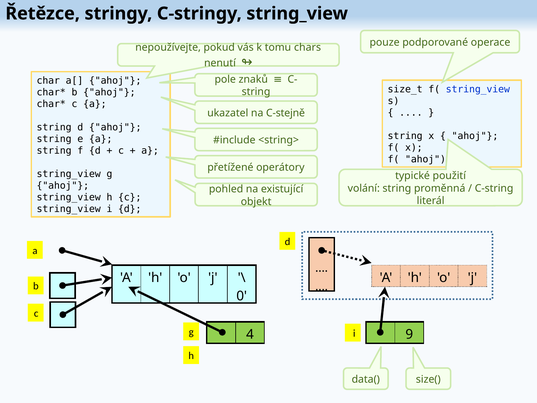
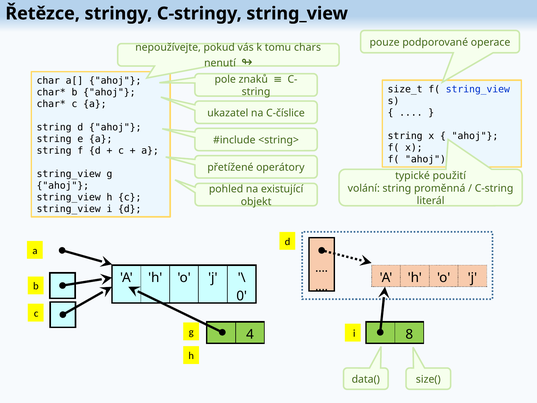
C-stejně: C-stejně -> C-číslice (285, 113)
9: 9 -> 8 (409, 334)
